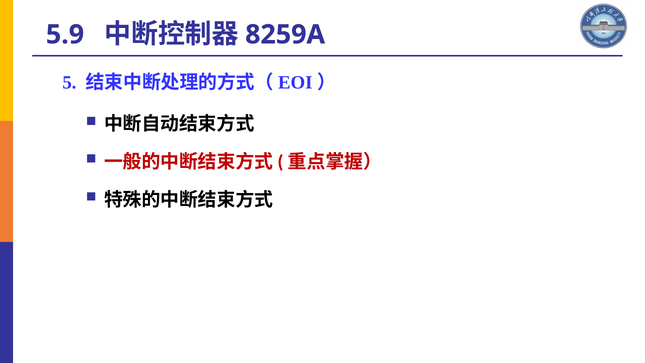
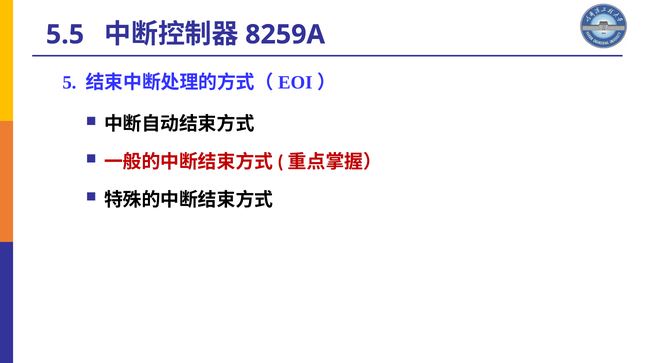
5.9: 5.9 -> 5.5 (65, 35)
